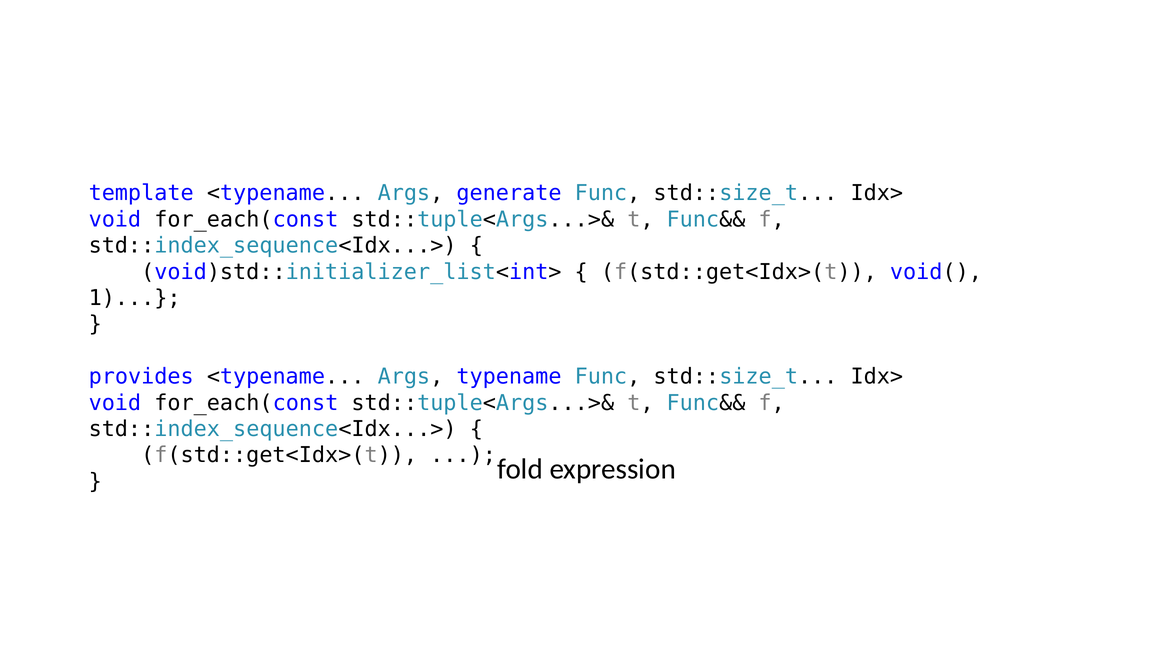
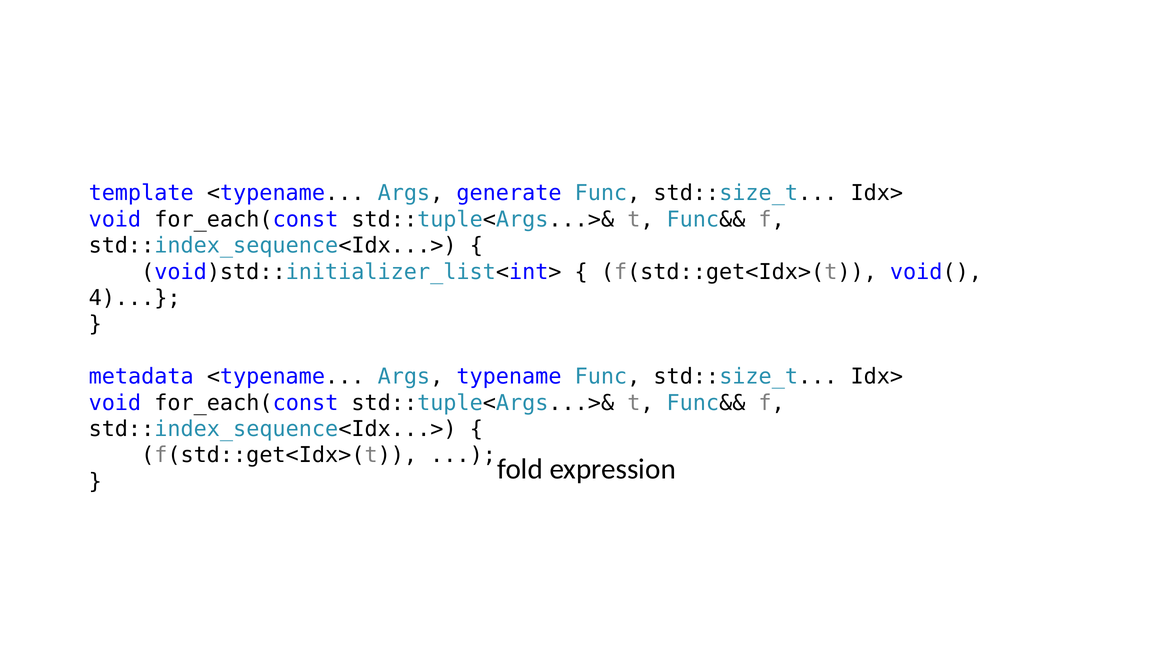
1: 1 -> 4 (135, 298)
provides: provides -> metadata (141, 377)
